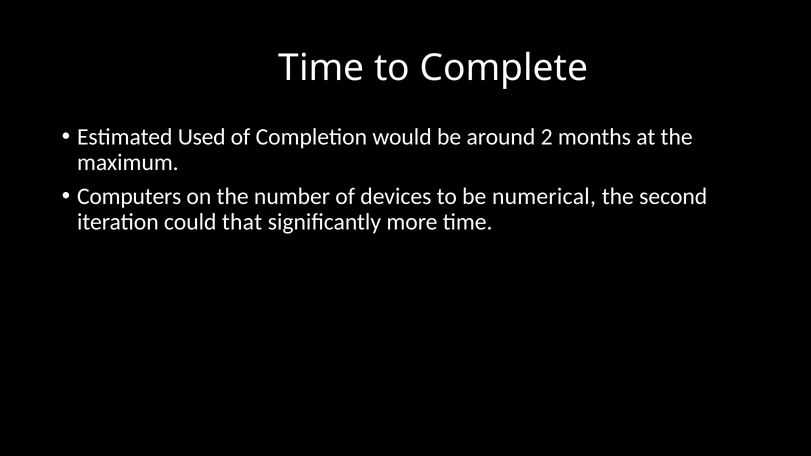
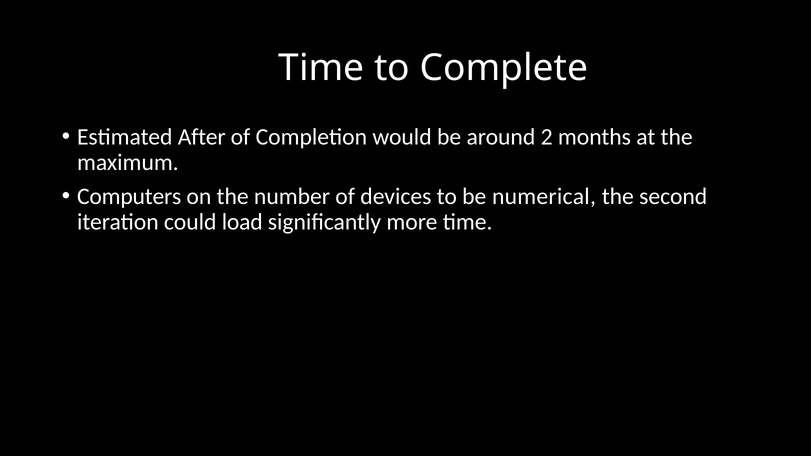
Used: Used -> After (202, 137)
that: that -> load (242, 222)
